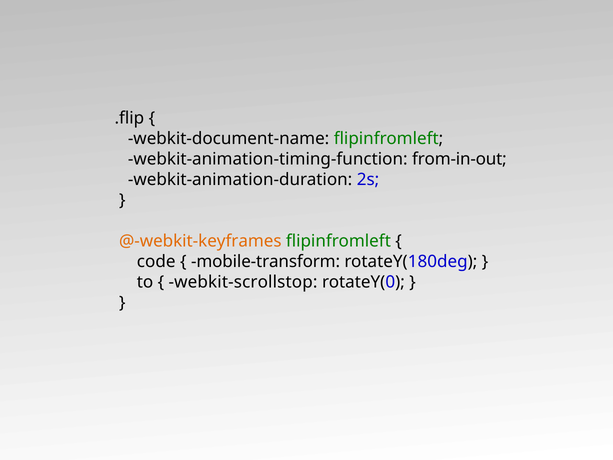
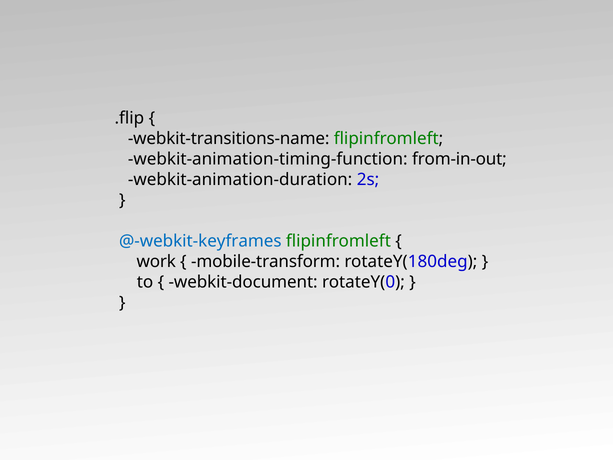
webkit-document-name: webkit-document-name -> webkit-transitions-name (229, 139)
@-webkit-keyframes colour: orange -> blue (200, 241)
code: code -> work (156, 261)
webkit-scrollstop: webkit-scrollstop -> webkit-document (243, 282)
